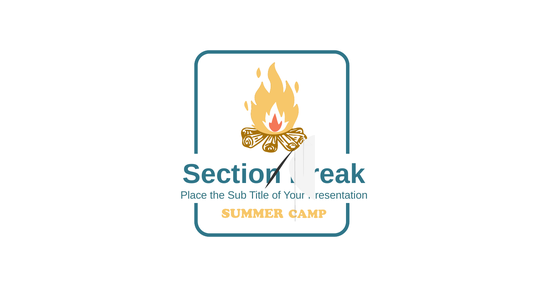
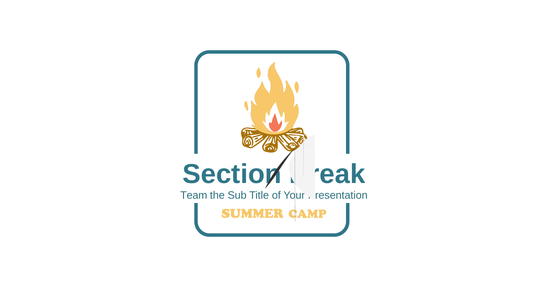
Place: Place -> Team (194, 195)
